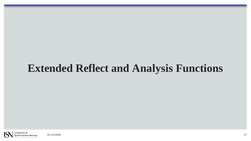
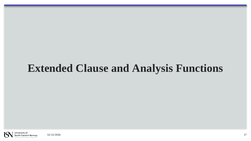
Reflect: Reflect -> Clause (92, 68)
